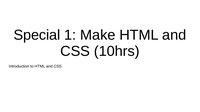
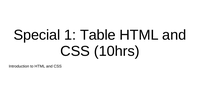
Make: Make -> Table (98, 35)
